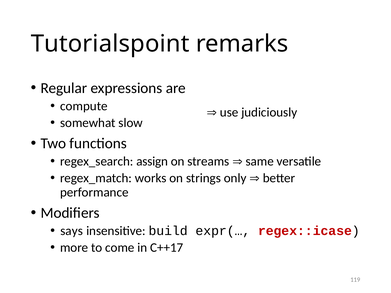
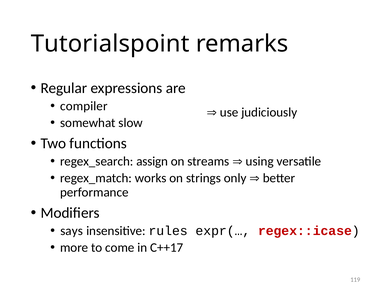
compute: compute -> compiler (84, 106)
same: same -> using (260, 162)
build: build -> rules (168, 231)
